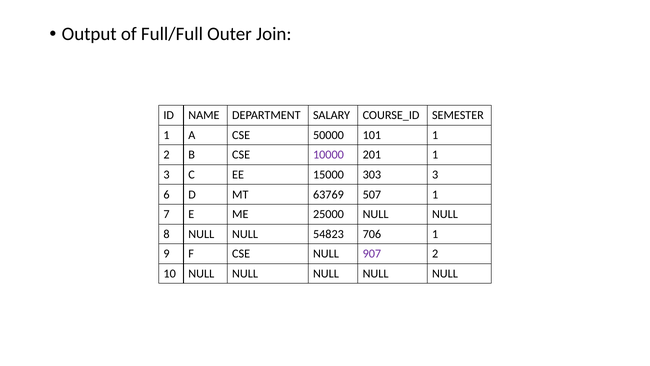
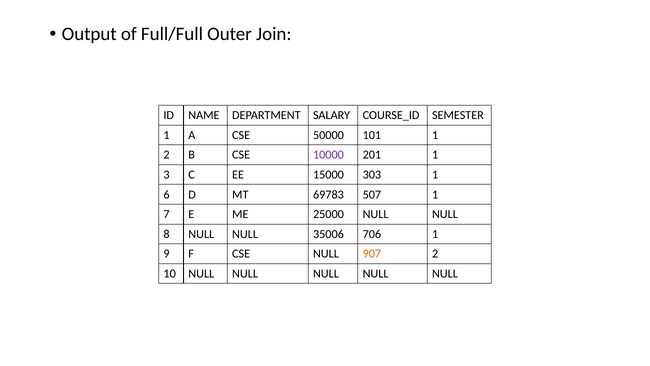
303 3: 3 -> 1 (435, 175)
63769: 63769 -> 69783 (328, 194)
54823: 54823 -> 35006 (328, 234)
907 colour: purple -> orange (372, 254)
